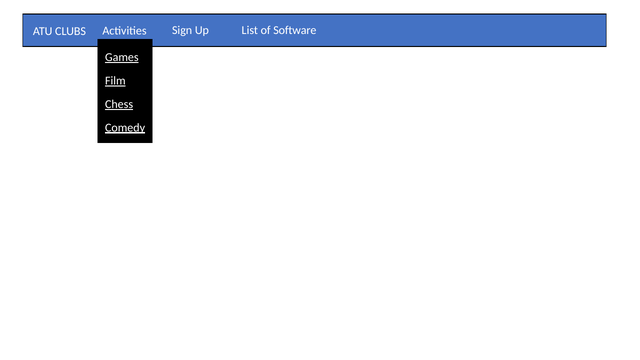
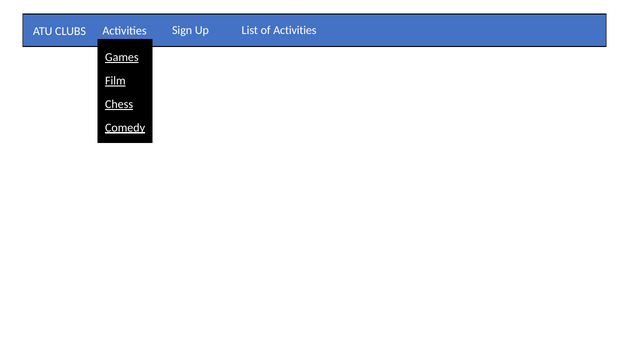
of Software: Software -> Activities (295, 30)
